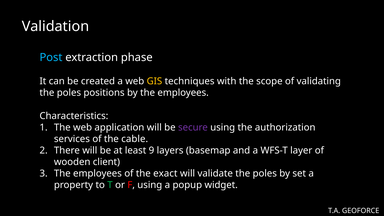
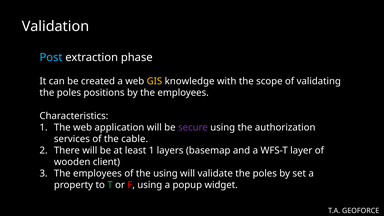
techniques: techniques -> knowledge (190, 81)
least 9: 9 -> 1 (151, 150)
the exact: exact -> using (165, 173)
